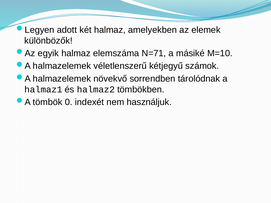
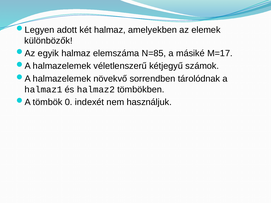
N=71: N=71 -> N=85 (154, 53)
M=10: M=10 -> M=17 (220, 53)
